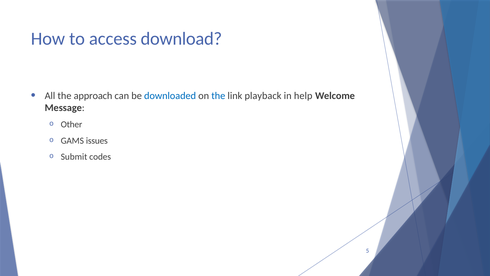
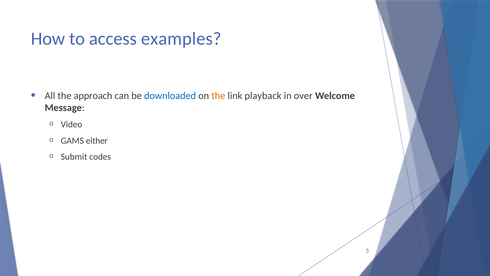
download: download -> examples (181, 39)
the colour: blue -> orange (218, 96)
help: help -> over (303, 96)
Other: Other -> Video (71, 124)
issues: issues -> either (97, 141)
